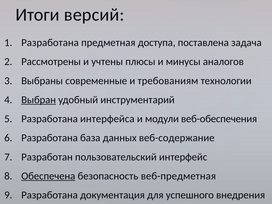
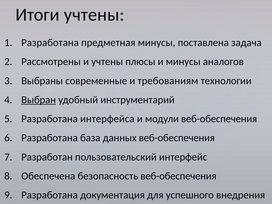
Итоги версий: версий -> учтены (94, 15)
предметная доступа: доступа -> минусы (157, 43)
данных веб-содержание: веб-содержание -> веб-обеспечения (177, 138)
Обеспечена underline: present -> none (48, 176)
безопасность веб-предметная: веб-предметная -> веб-обеспечения (178, 176)
